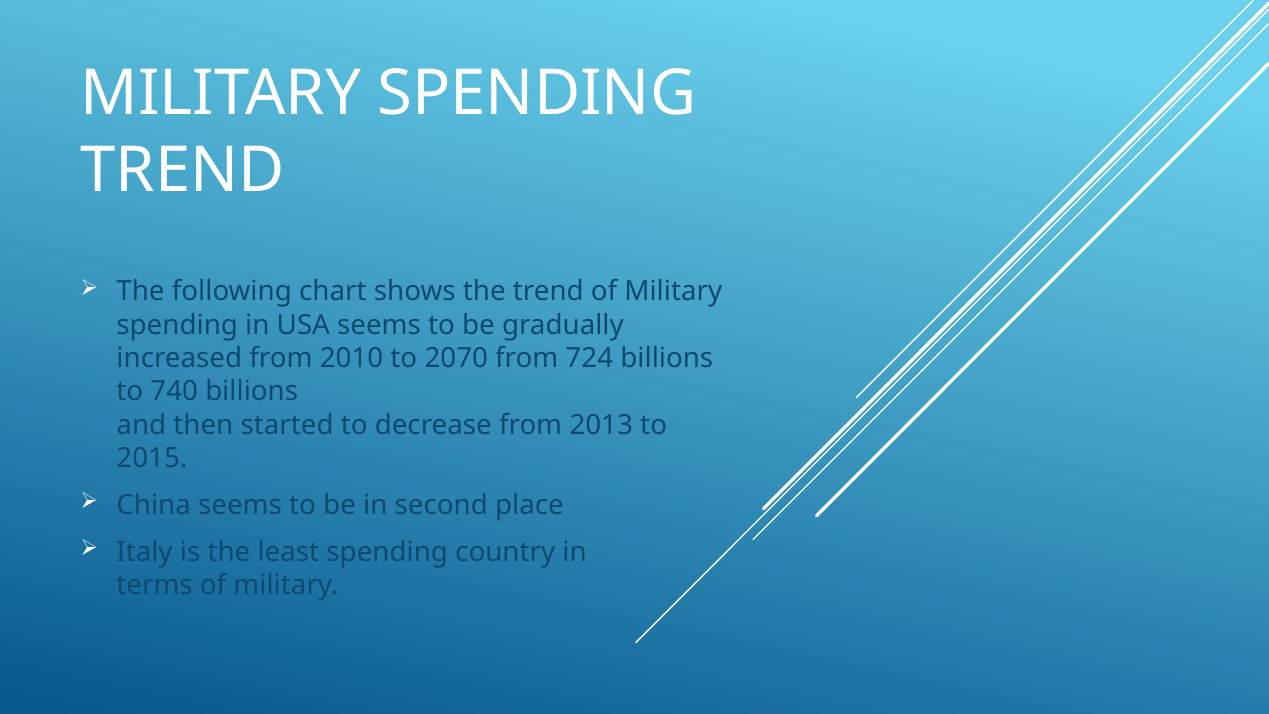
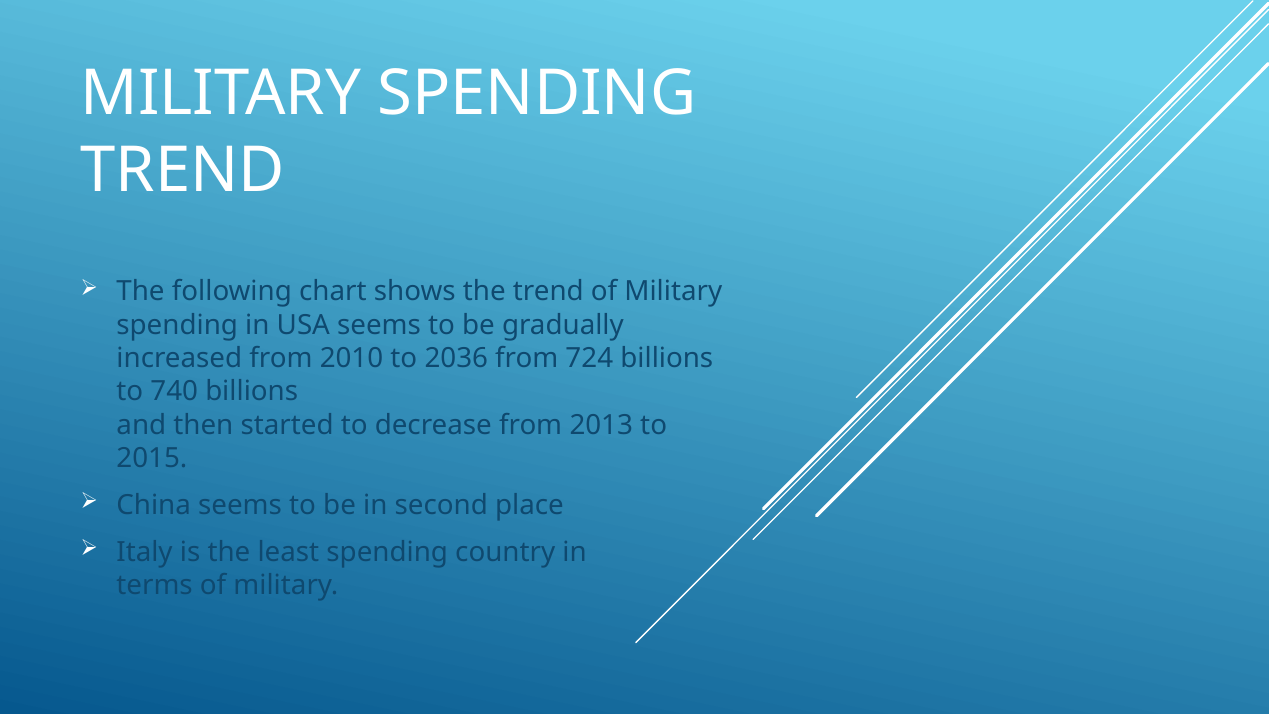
2070: 2070 -> 2036 (456, 358)
